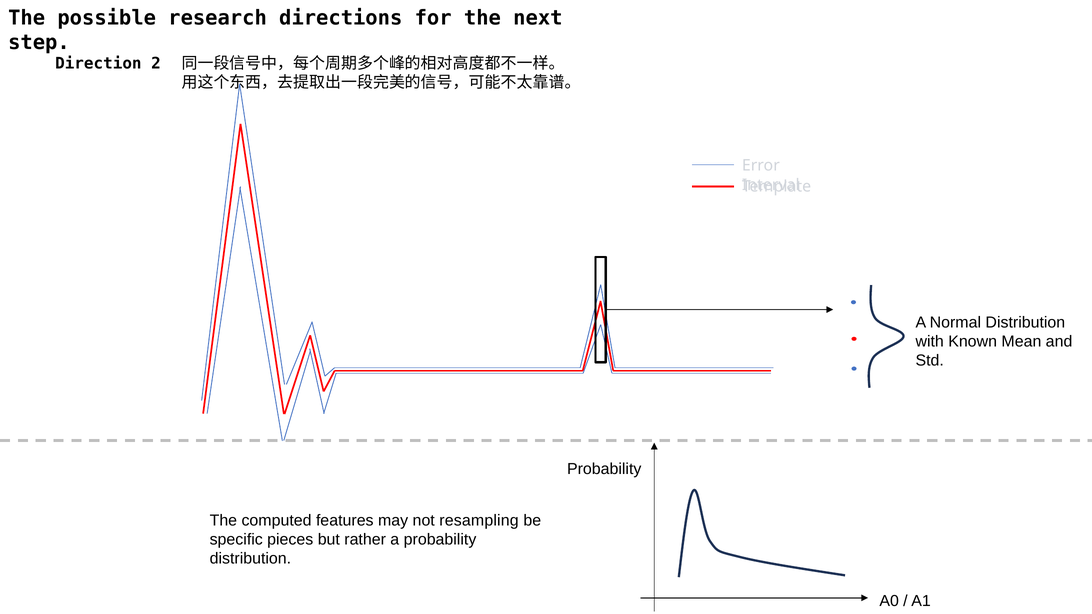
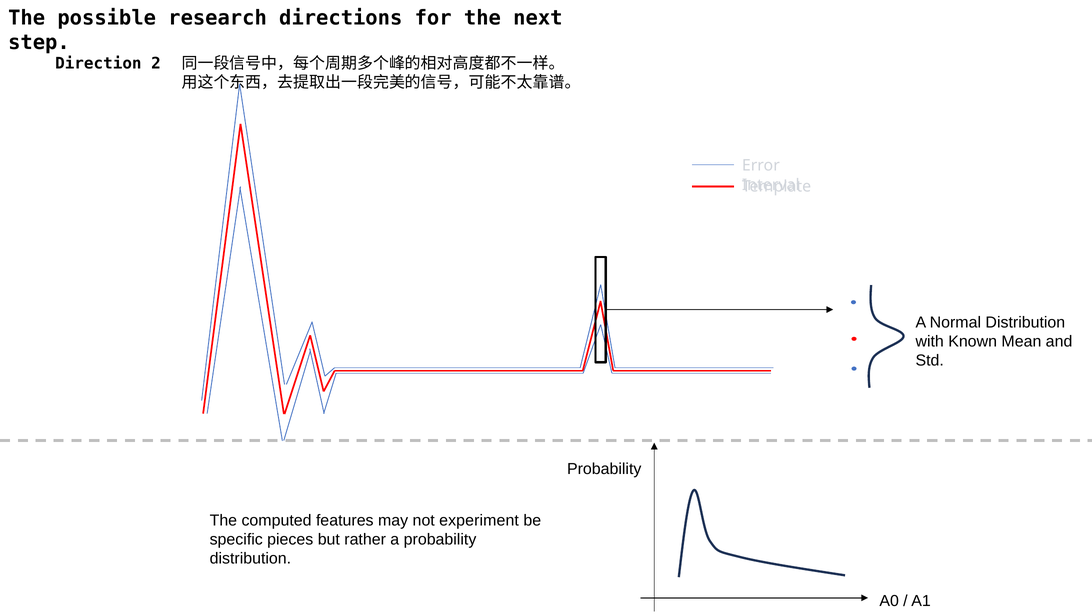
resampling: resampling -> experiment (479, 520)
